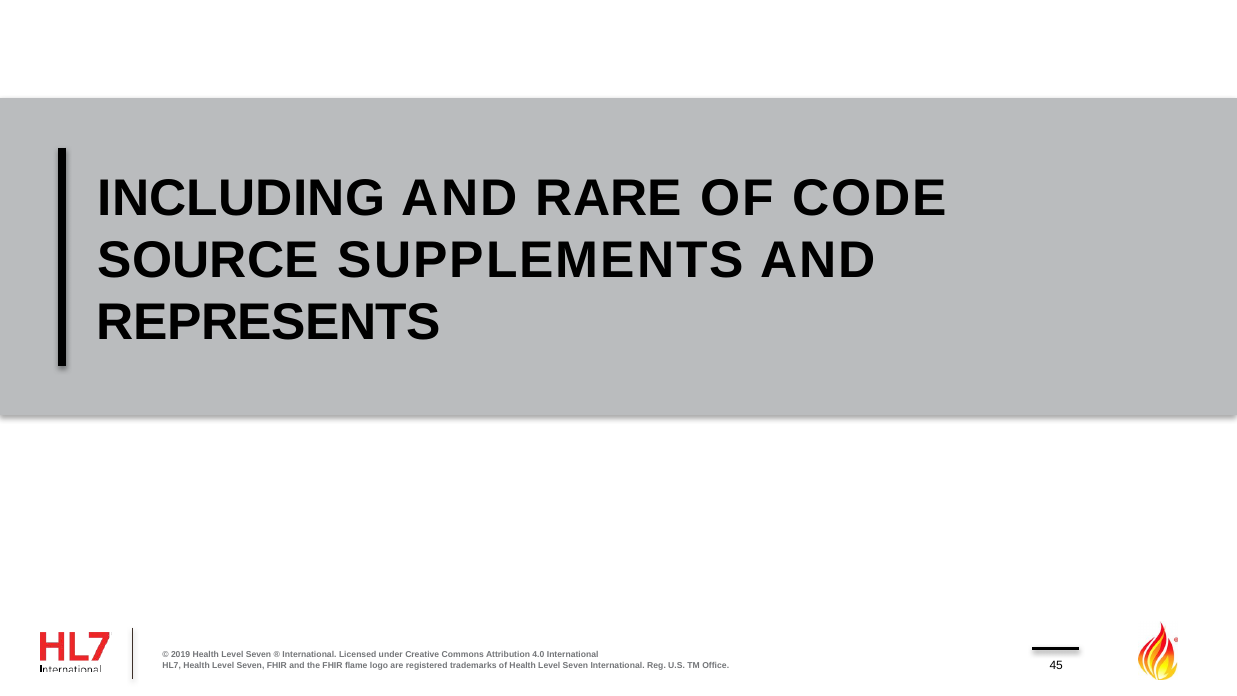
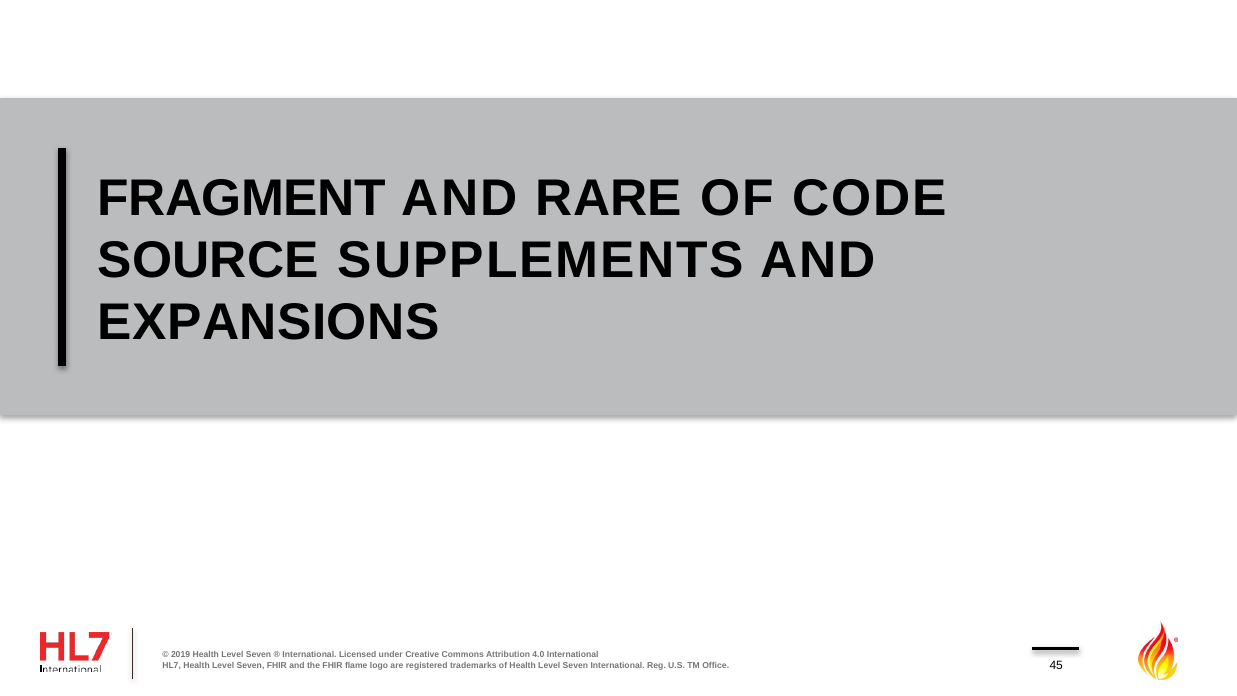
INCLUDING: INCLUDING -> FRAGMENT (242, 198)
REPRESENTS: REPRESENTS -> EXPANSIONS (269, 322)
